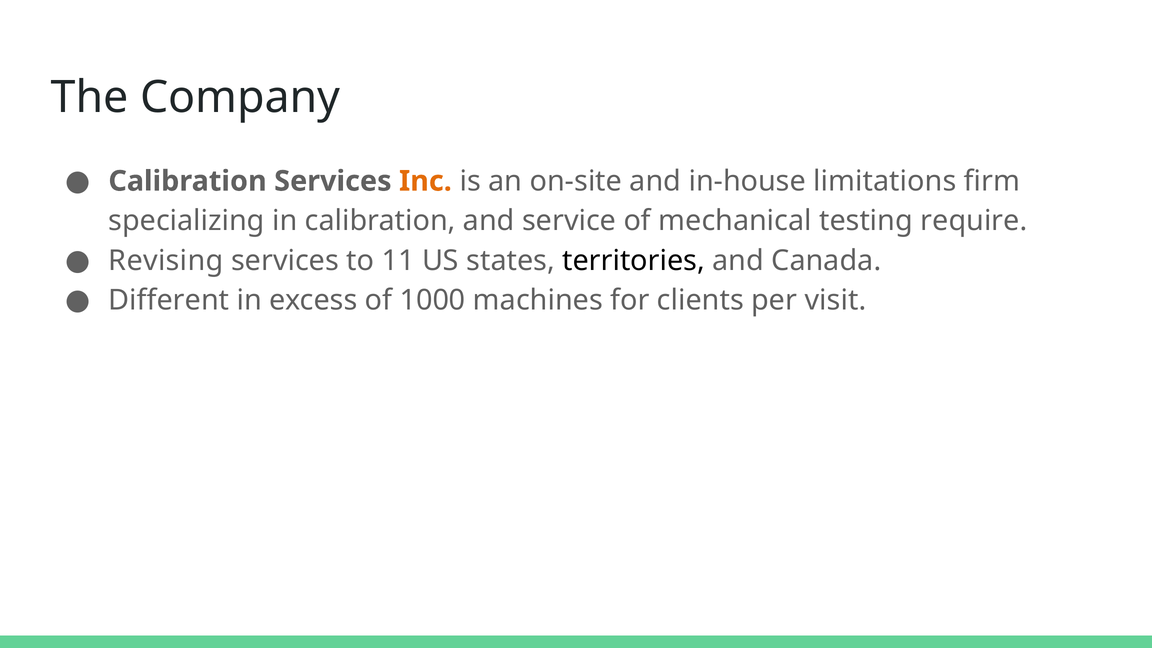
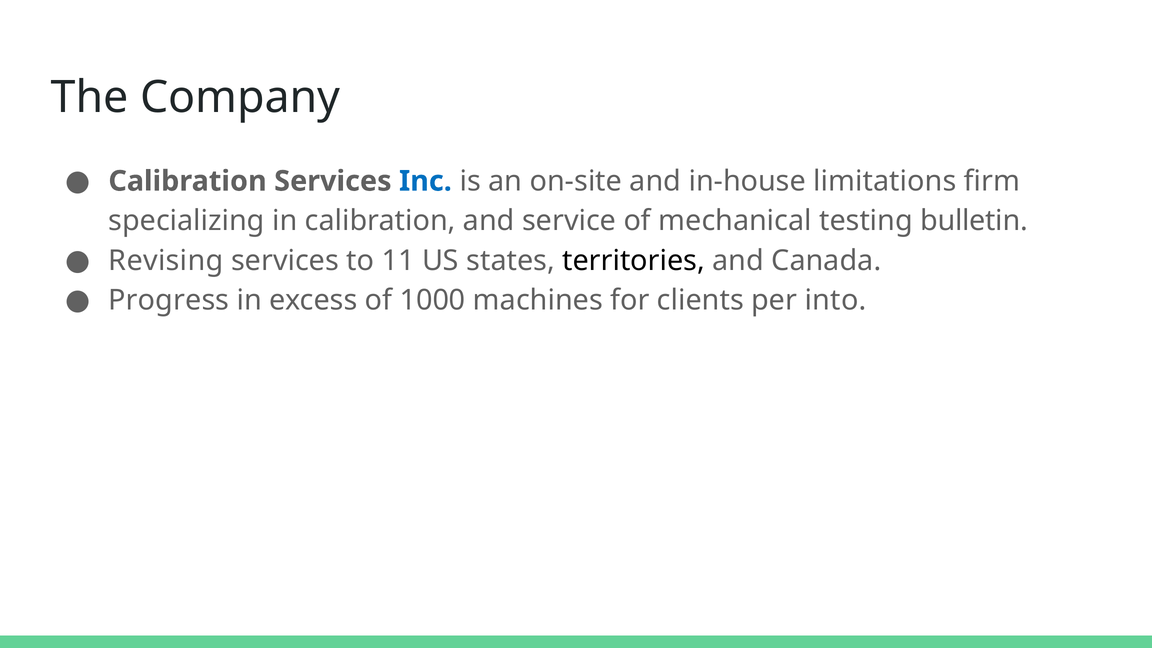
Inc colour: orange -> blue (425, 181)
require: require -> bulletin (974, 221)
Different: Different -> Progress (169, 300)
visit: visit -> into (836, 300)
